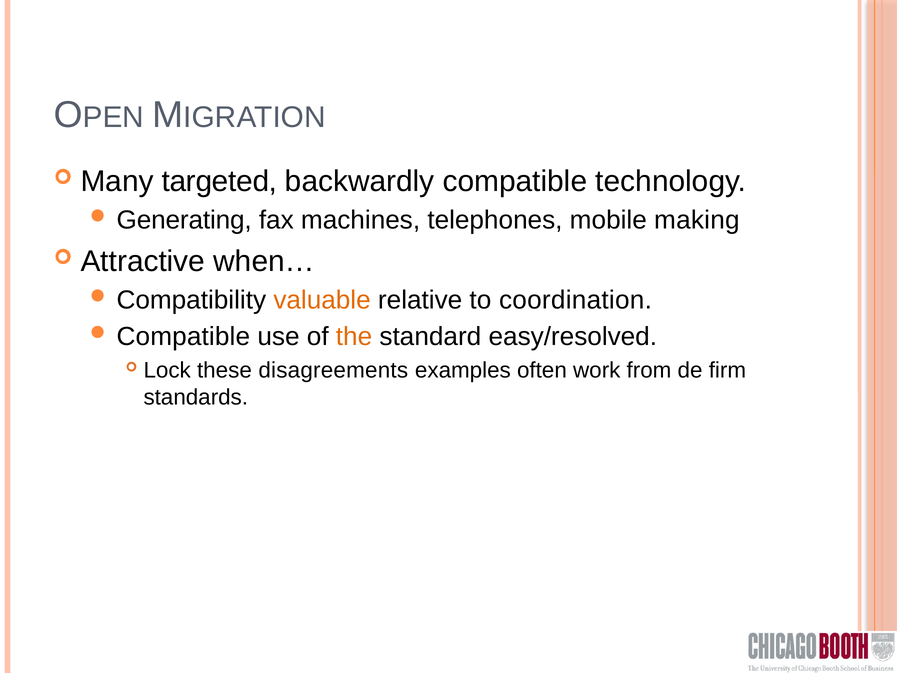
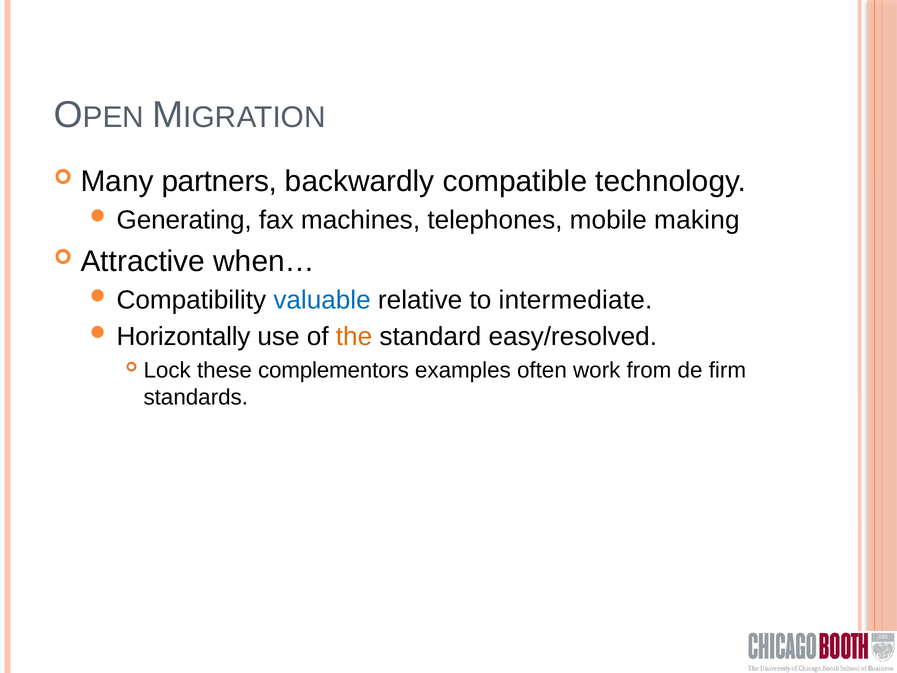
targeted: targeted -> partners (219, 182)
valuable colour: orange -> blue (322, 300)
coordination: coordination -> intermediate (575, 300)
Compatible: Compatible -> Horizontally (184, 337)
disagreements: disagreements -> complementors (333, 370)
